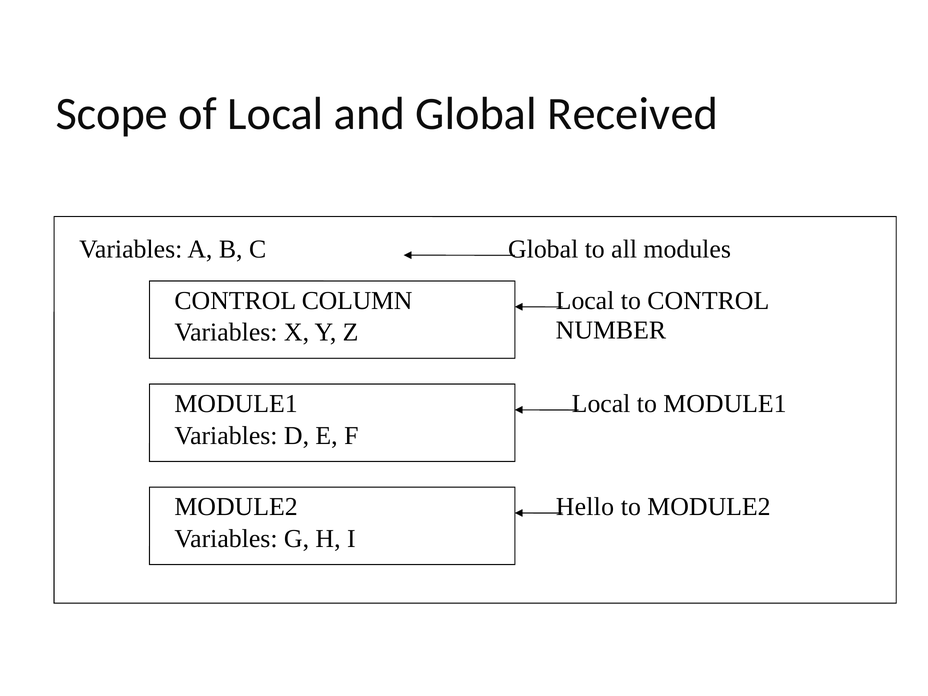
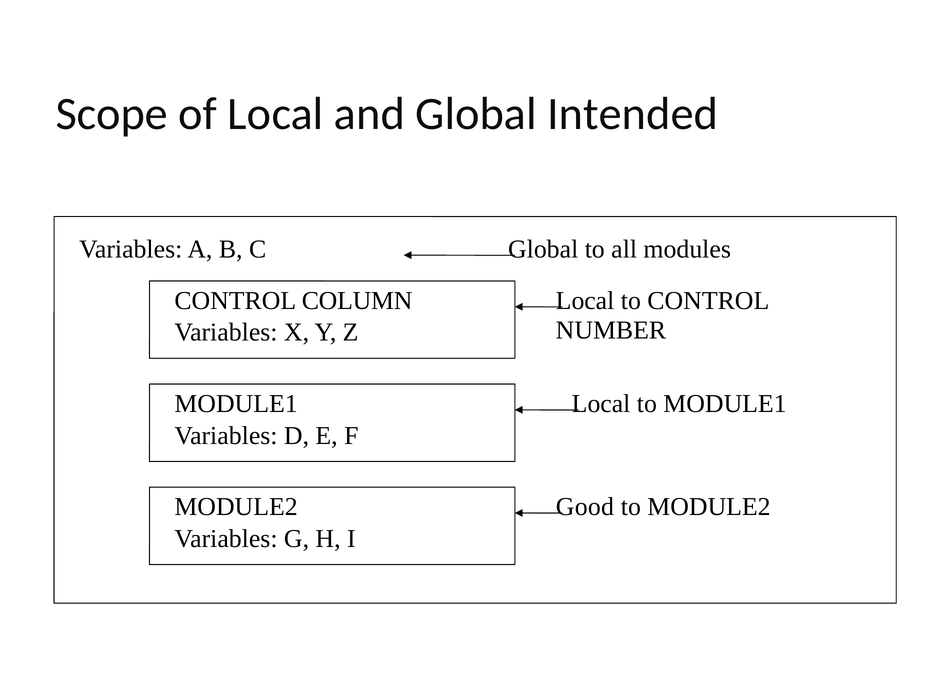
Received: Received -> Intended (633, 114)
Hello: Hello -> Good (585, 507)
